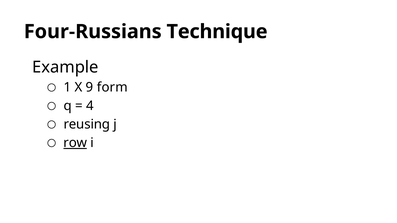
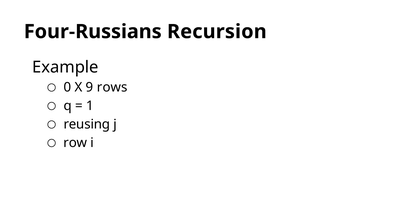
Technique: Technique -> Recursion (217, 32)
1: 1 -> 0 (67, 87)
form: form -> rows (112, 87)
4: 4 -> 1 (90, 106)
row underline: present -> none (75, 143)
